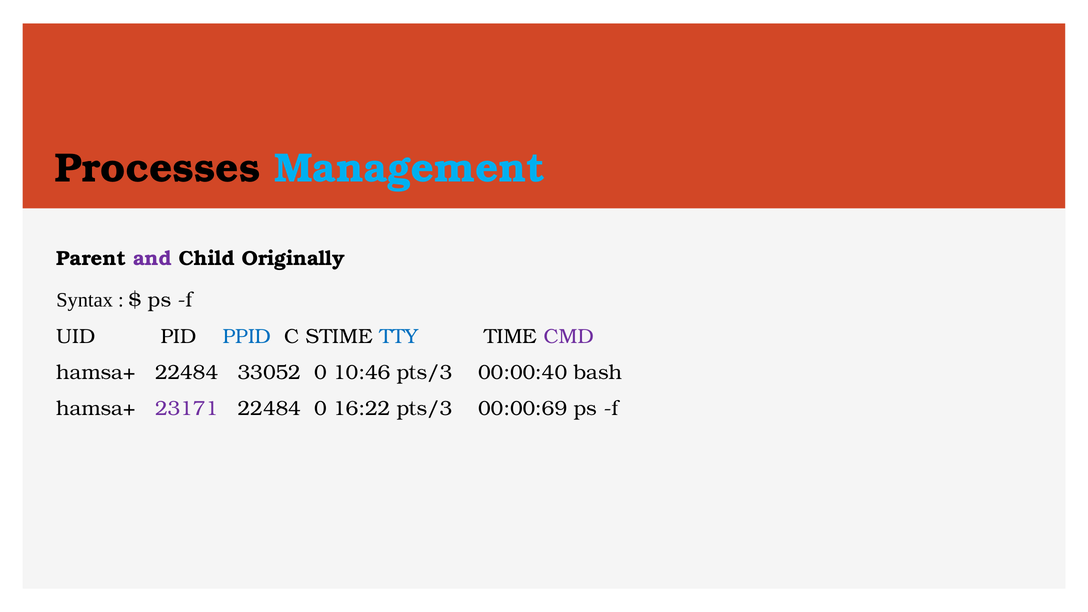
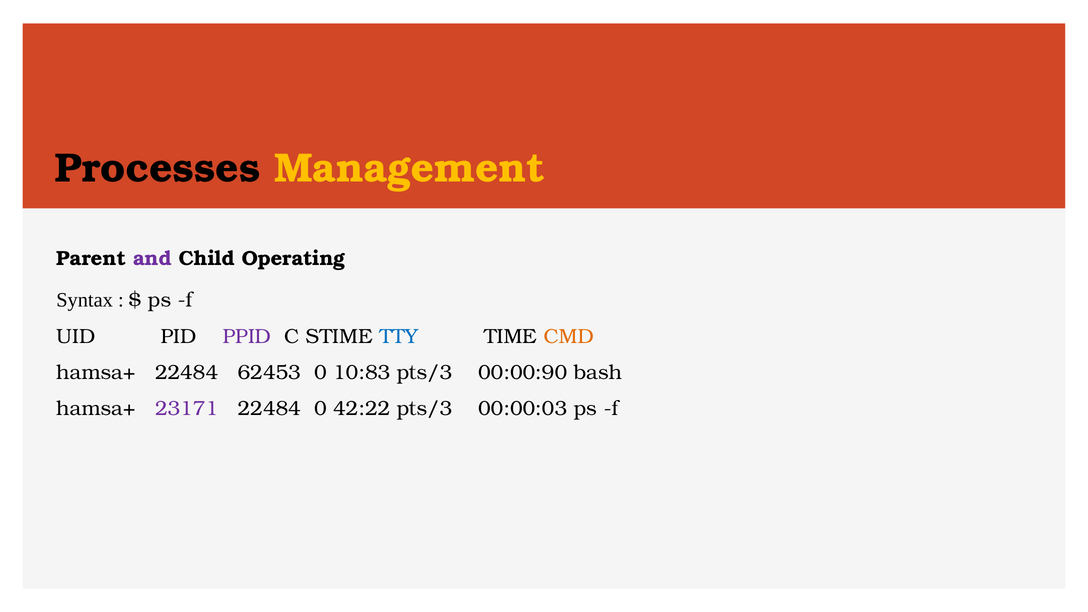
Management colour: light blue -> yellow (410, 168)
Originally: Originally -> Operating (293, 258)
PPID colour: blue -> purple (247, 336)
CMD colour: purple -> orange (569, 336)
33052: 33052 -> 62453 (269, 372)
10:46: 10:46 -> 10:83 (362, 372)
00:00:40: 00:00:40 -> 00:00:90 (523, 372)
16:22: 16:22 -> 42:22 (362, 408)
00:00:69: 00:00:69 -> 00:00:03 (523, 408)
